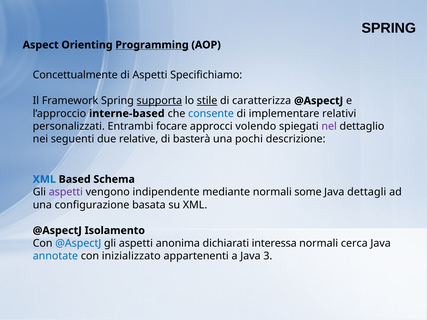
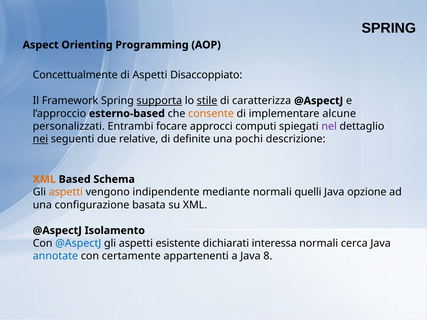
Programming underline: present -> none (152, 45)
Specifichiamo: Specifichiamo -> Disaccoppiato (206, 75)
interne-based: interne-based -> esterno-based (127, 114)
consente colour: blue -> orange (211, 114)
relativi: relativi -> alcune (339, 114)
volendo: volendo -> computi (256, 126)
nei underline: none -> present (40, 139)
basterà: basterà -> definite (192, 139)
XML colour: blue -> orange (44, 179)
aspetti colour: purple -> orange (66, 192)
some: some -> quelli (308, 192)
dettagli: dettagli -> opzione (367, 192)
anonima: anonima -> esistente (178, 243)
inizializzato: inizializzato -> certamente (131, 256)
3: 3 -> 8 (268, 256)
